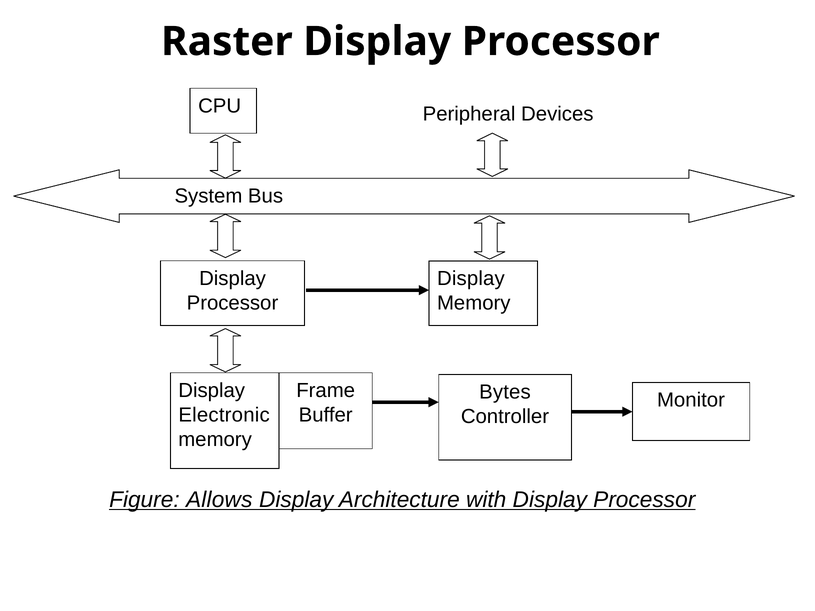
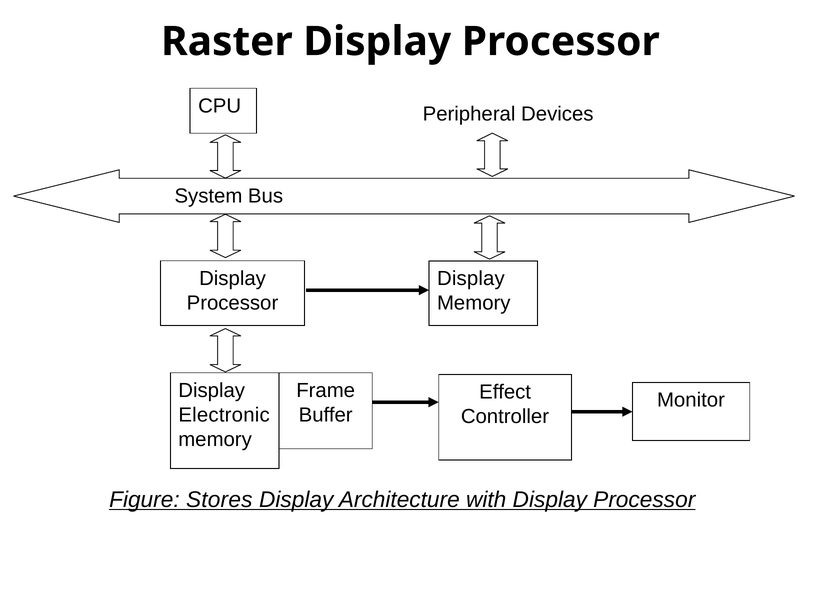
Bytes: Bytes -> Effect (505, 392)
Allows: Allows -> Stores (219, 500)
